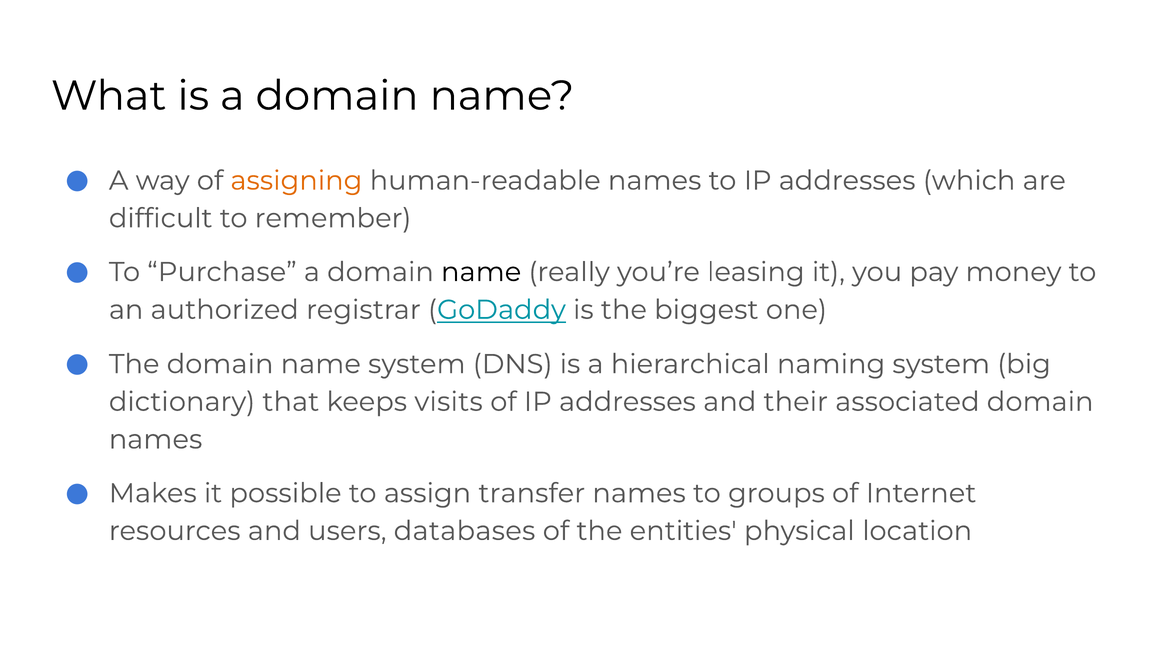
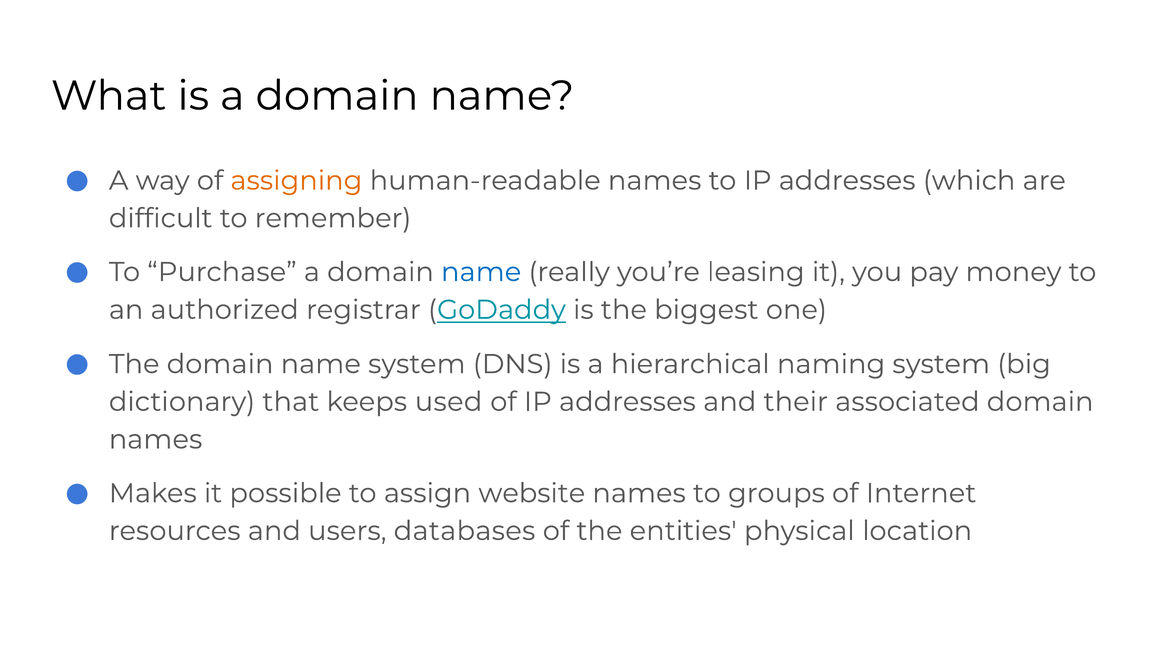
name colour: black -> blue (481, 272)
visits: visits -> used (449, 402)
transfer: transfer -> website (532, 493)
